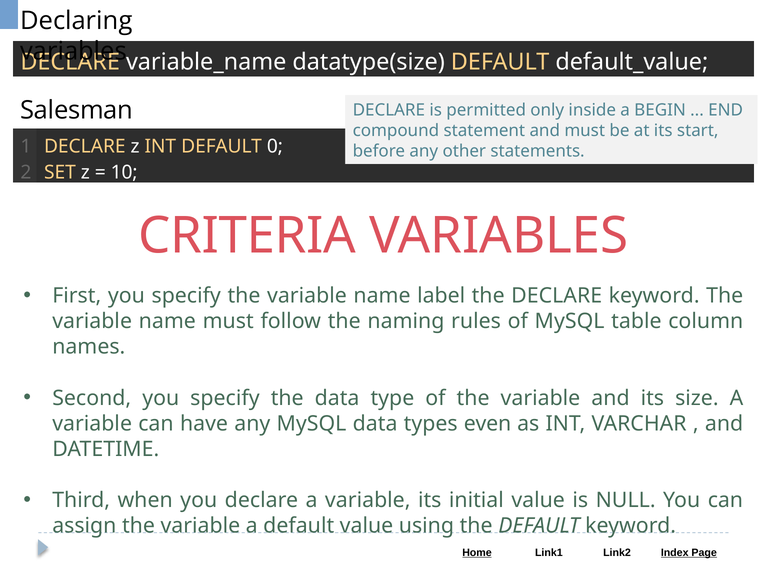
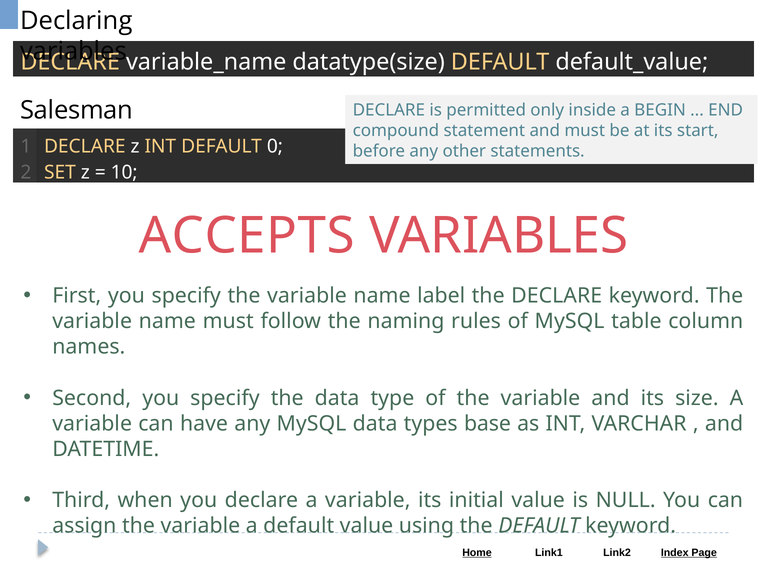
CRITERIA: CRITERIA -> ACCEPTS (247, 236)
even: even -> base (487, 424)
